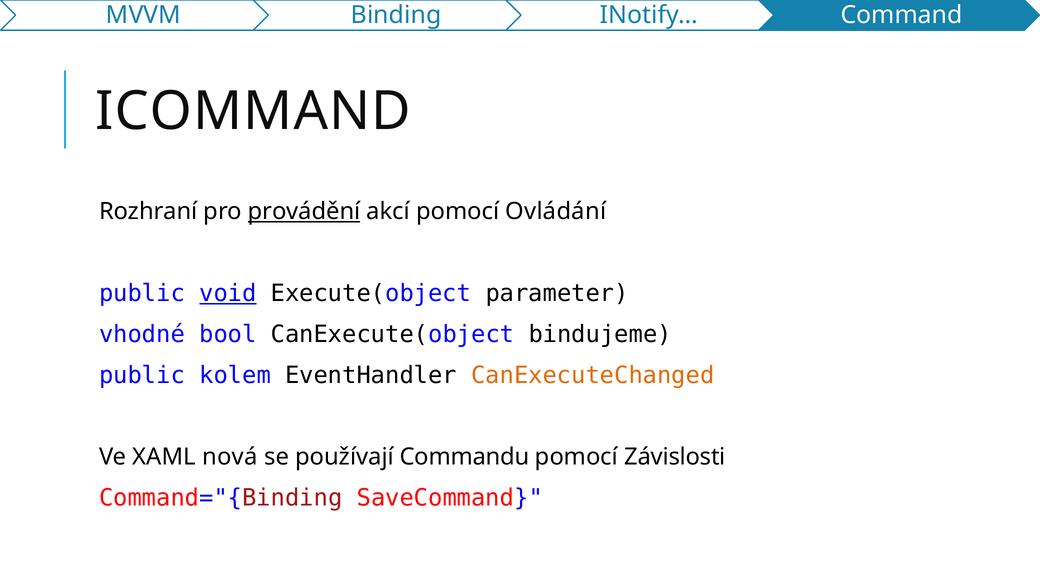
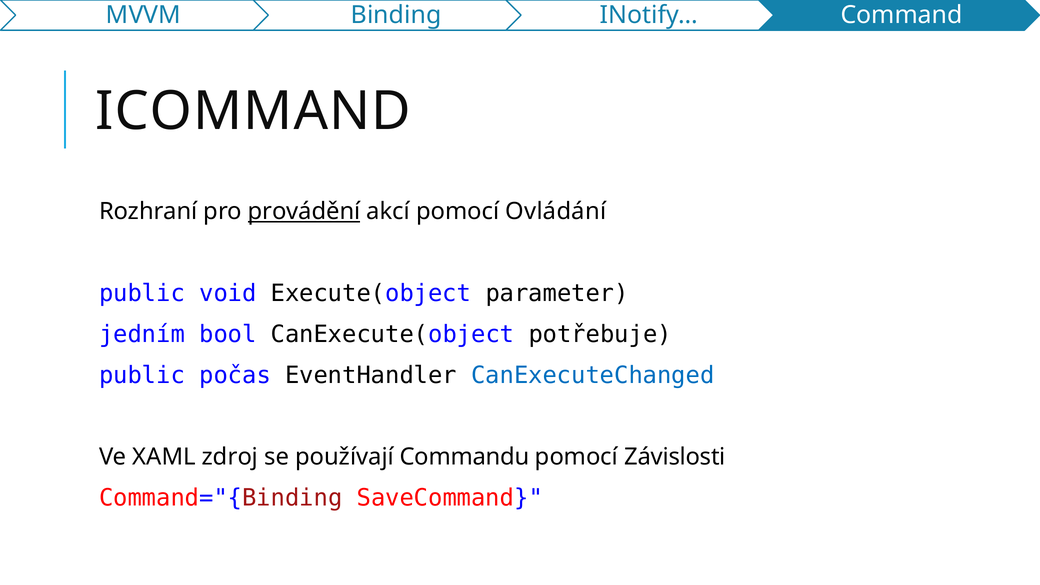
void underline: present -> none (228, 293)
vhodné: vhodné -> jedním (142, 334)
bindujeme: bindujeme -> potřebuje (600, 334)
kolem: kolem -> počas (235, 375)
CanExecuteChanged colour: orange -> blue (593, 375)
nová: nová -> zdroj (230, 457)
